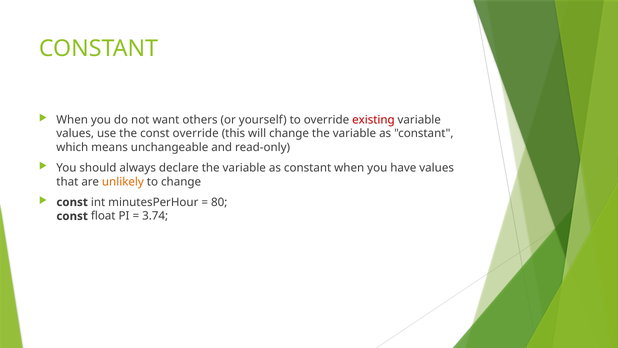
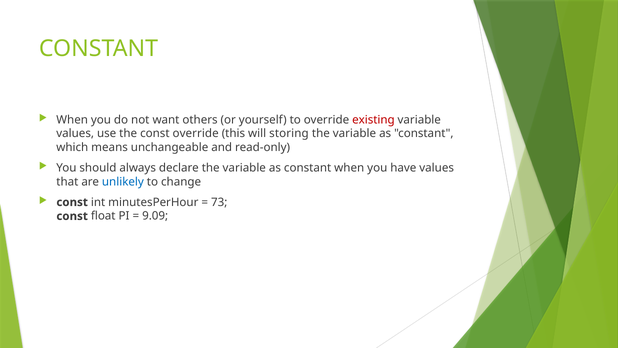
will change: change -> storing (289, 134)
unlikely colour: orange -> blue (123, 182)
80: 80 -> 73 (219, 202)
3.74: 3.74 -> 9.09 (155, 216)
